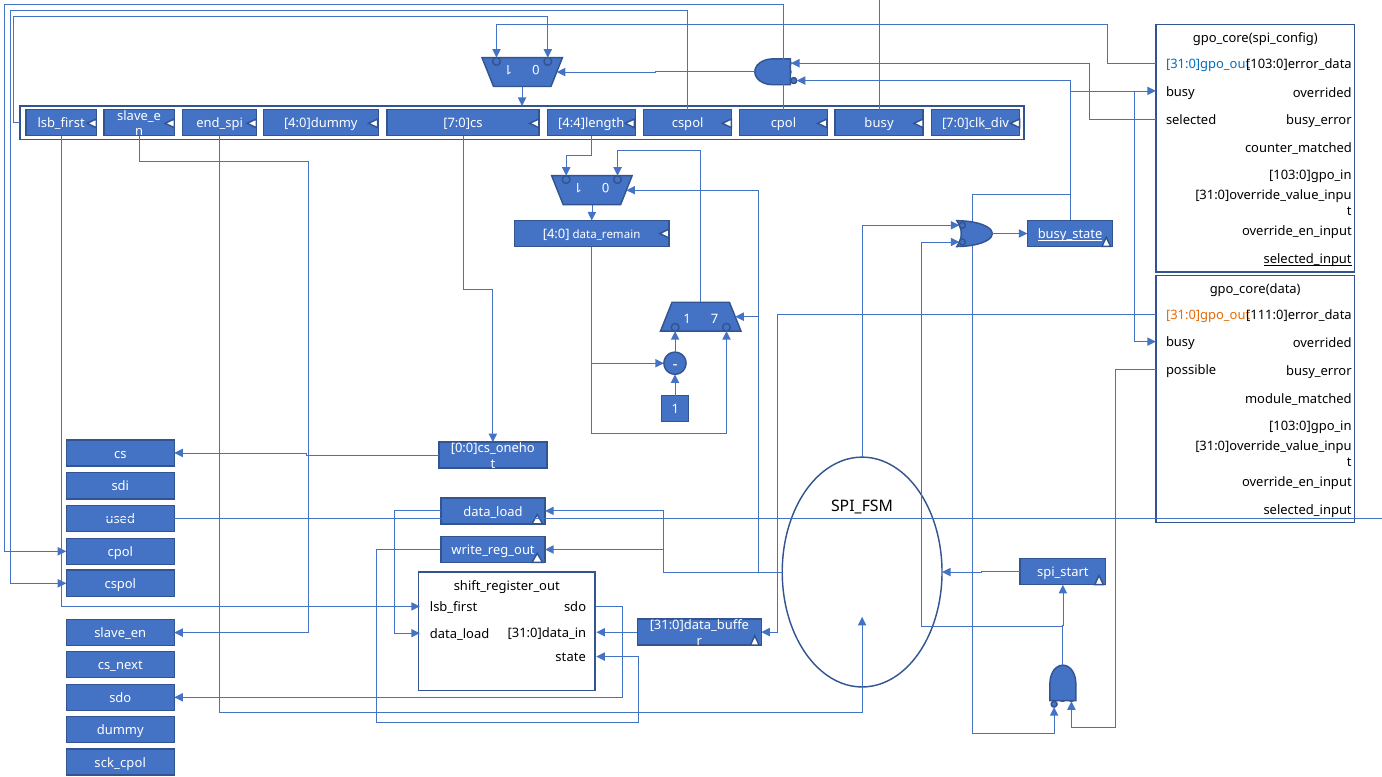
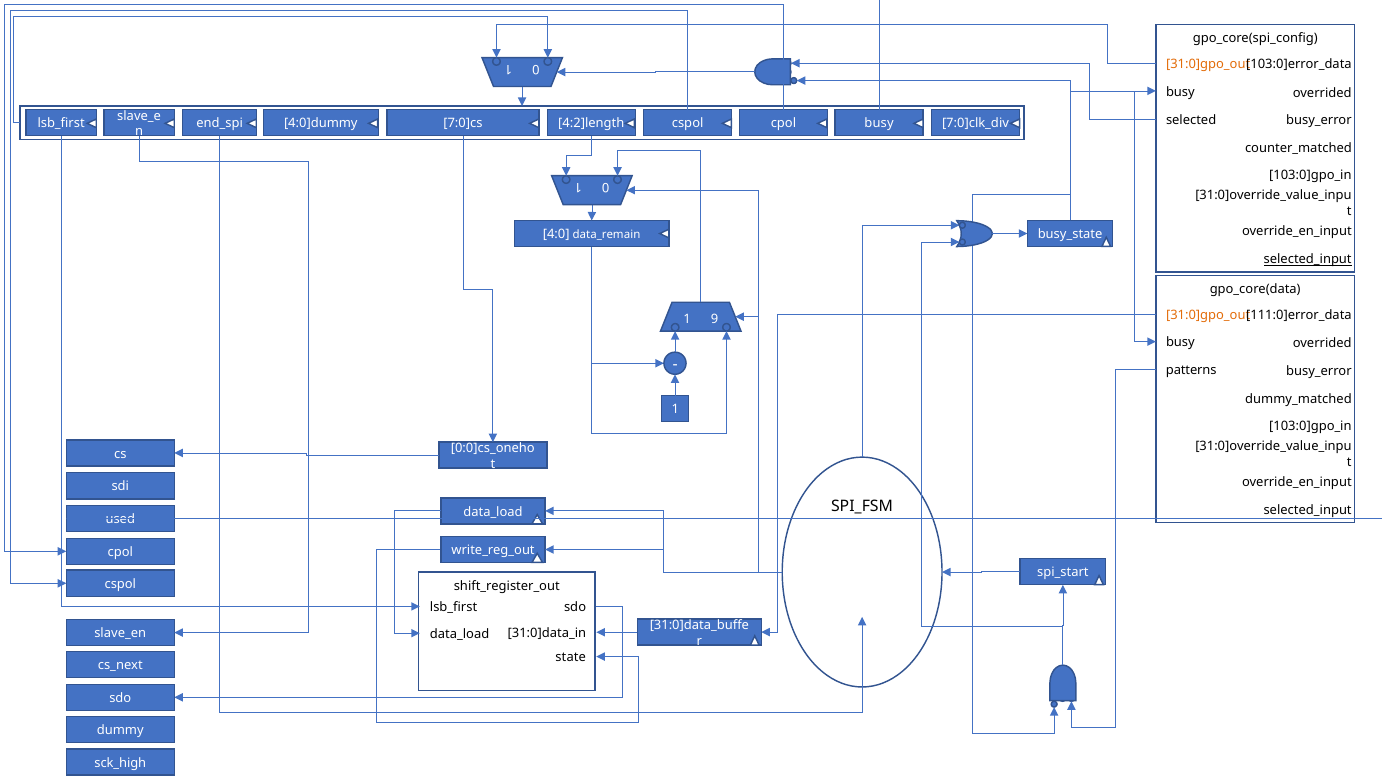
31:0]gpo_out colour: blue -> orange (1208, 64)
4:4]length: 4:4]length -> 4:2]length (591, 124)
busy_state underline: present -> none (1070, 235)
7: 7 -> 9 (714, 319)
possible: possible -> patterns (1191, 371)
module_matched: module_matched -> dummy_matched (1298, 399)
sck_cpol: sck_cpol -> sck_high (120, 763)
